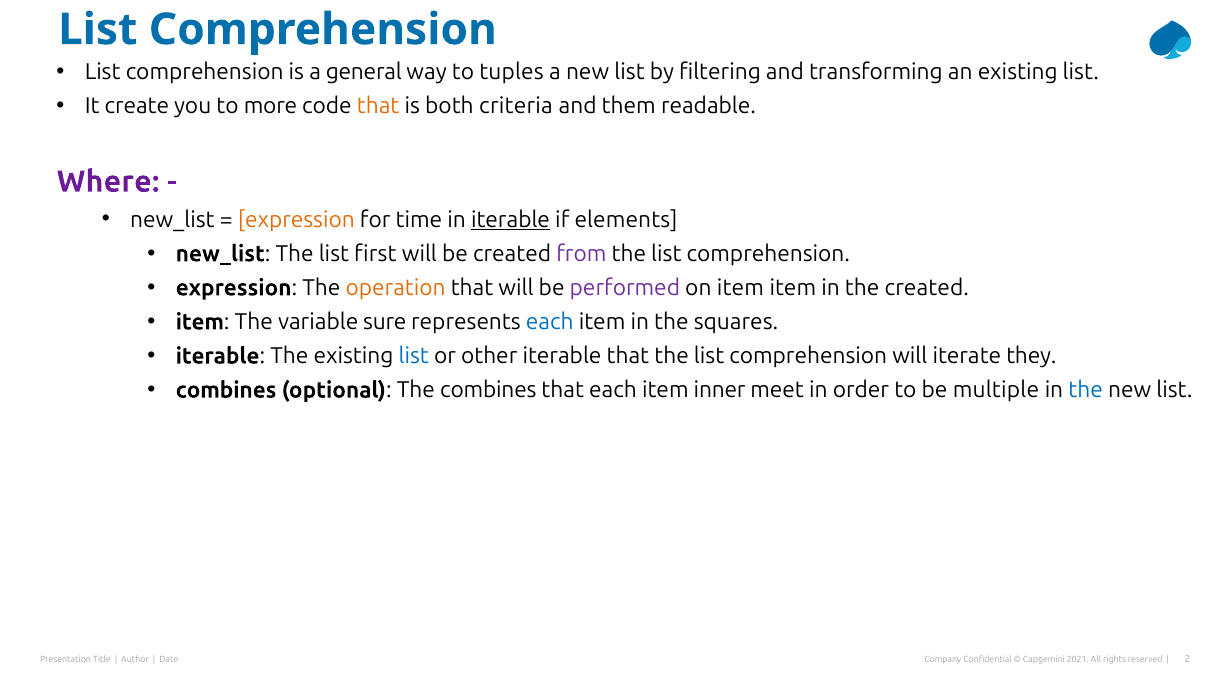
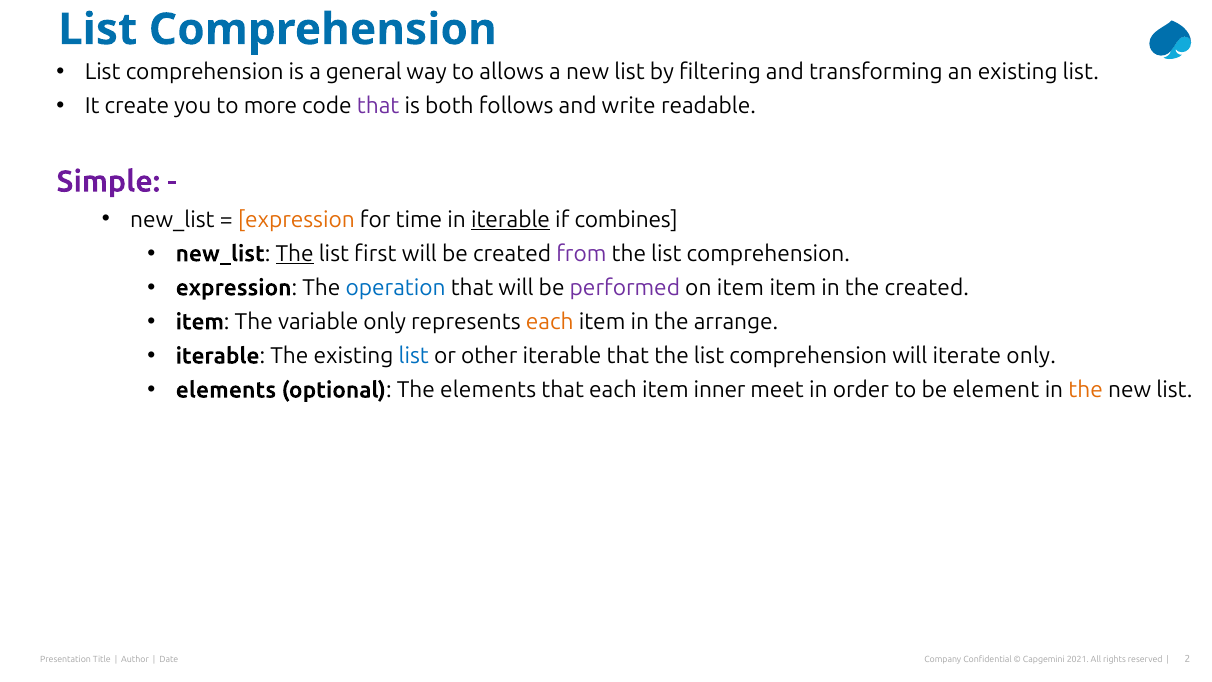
tuples: tuples -> allows (512, 72)
that colour: orange -> purple (378, 106)
criteria: criteria -> follows (516, 106)
them: them -> write (629, 106)
Where: Where -> Simple (108, 182)
elements: elements -> combines (626, 220)
The underline: none -> present (295, 254)
operation colour: orange -> blue (396, 288)
variable sure: sure -> only (385, 322)
each colour: blue -> orange (550, 322)
squares: squares -> arrange (736, 322)
iterate they: they -> only (1031, 356)
combines: combines -> elements (226, 390)
The combines: combines -> elements (488, 390)
multiple: multiple -> element (996, 390)
the colour: blue -> orange (1086, 390)
